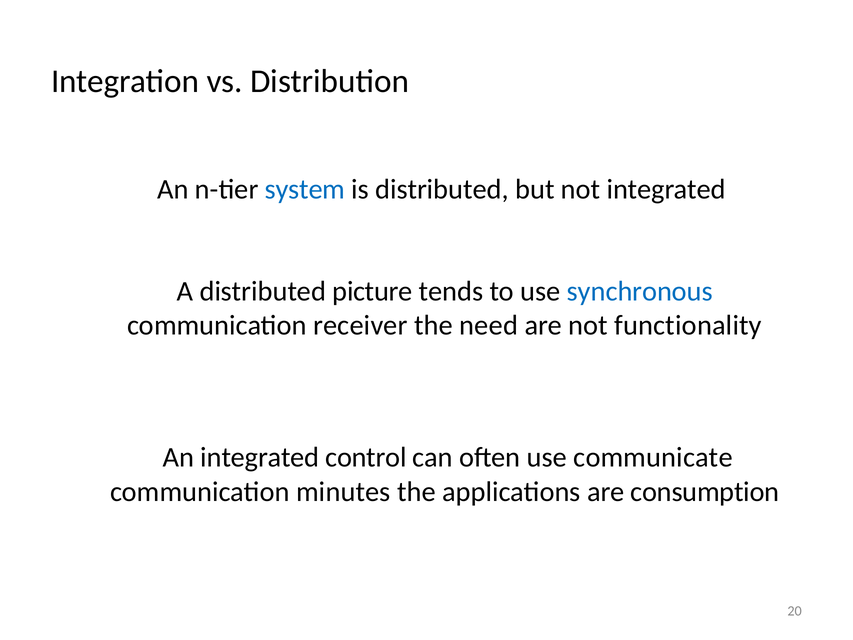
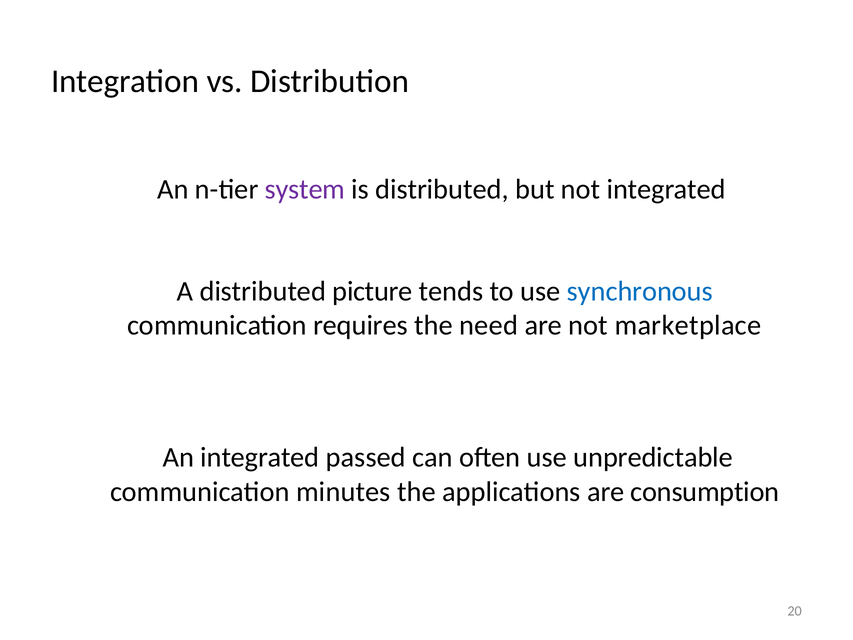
system colour: blue -> purple (305, 189)
receiver: receiver -> requires (361, 325)
functionality: functionality -> marketplace (688, 325)
control: control -> passed (366, 457)
communicate: communicate -> unpredictable (653, 457)
